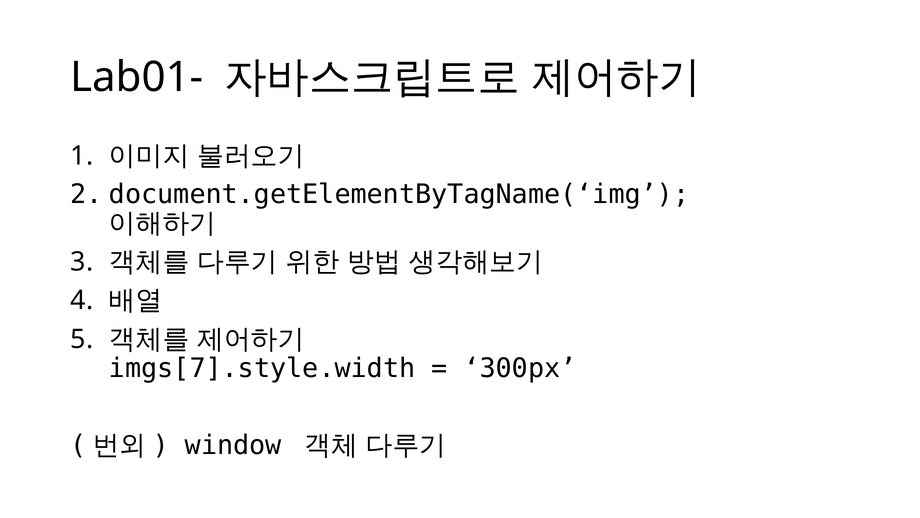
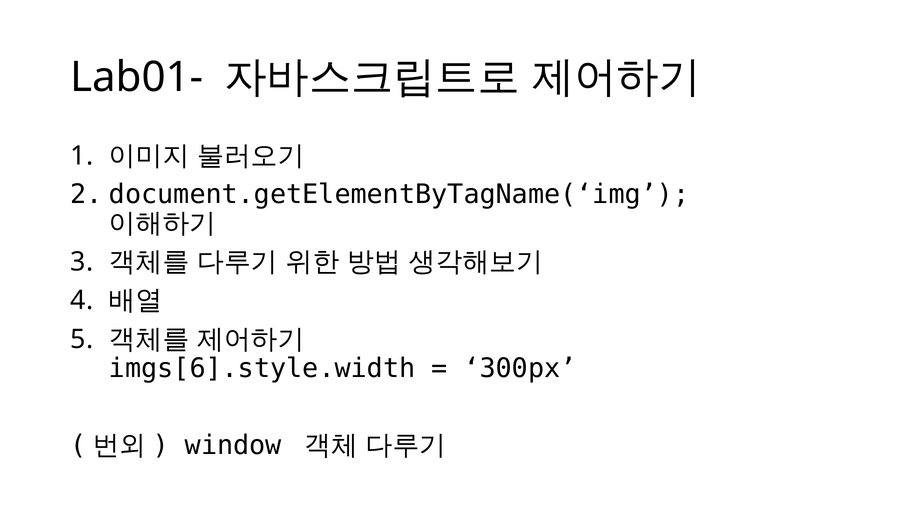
imgs[7].style.width: imgs[7].style.width -> imgs[6].style.width (262, 368)
